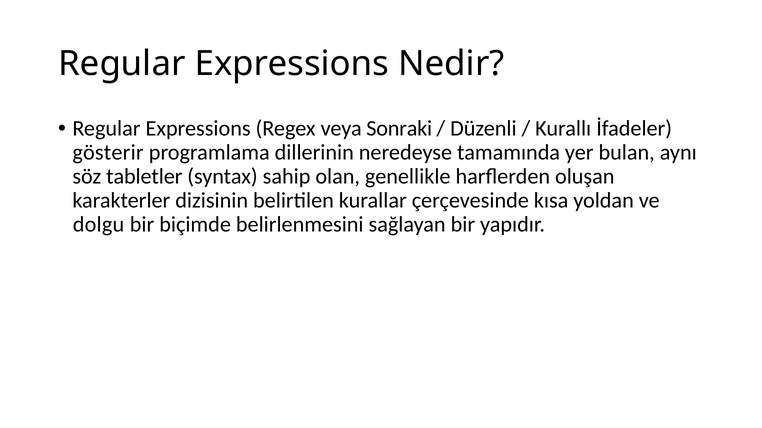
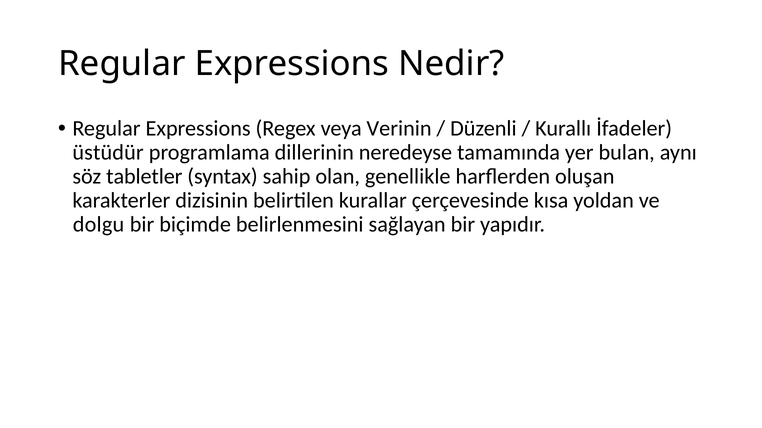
Sonraki: Sonraki -> Verinin (399, 129)
gösterir: gösterir -> üstüdür (108, 153)
